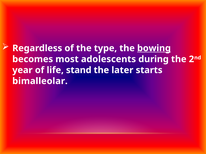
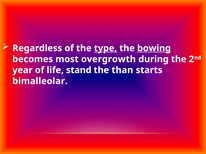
type underline: none -> present (105, 48)
adolescents: adolescents -> overgrowth (108, 59)
later: later -> than (122, 70)
